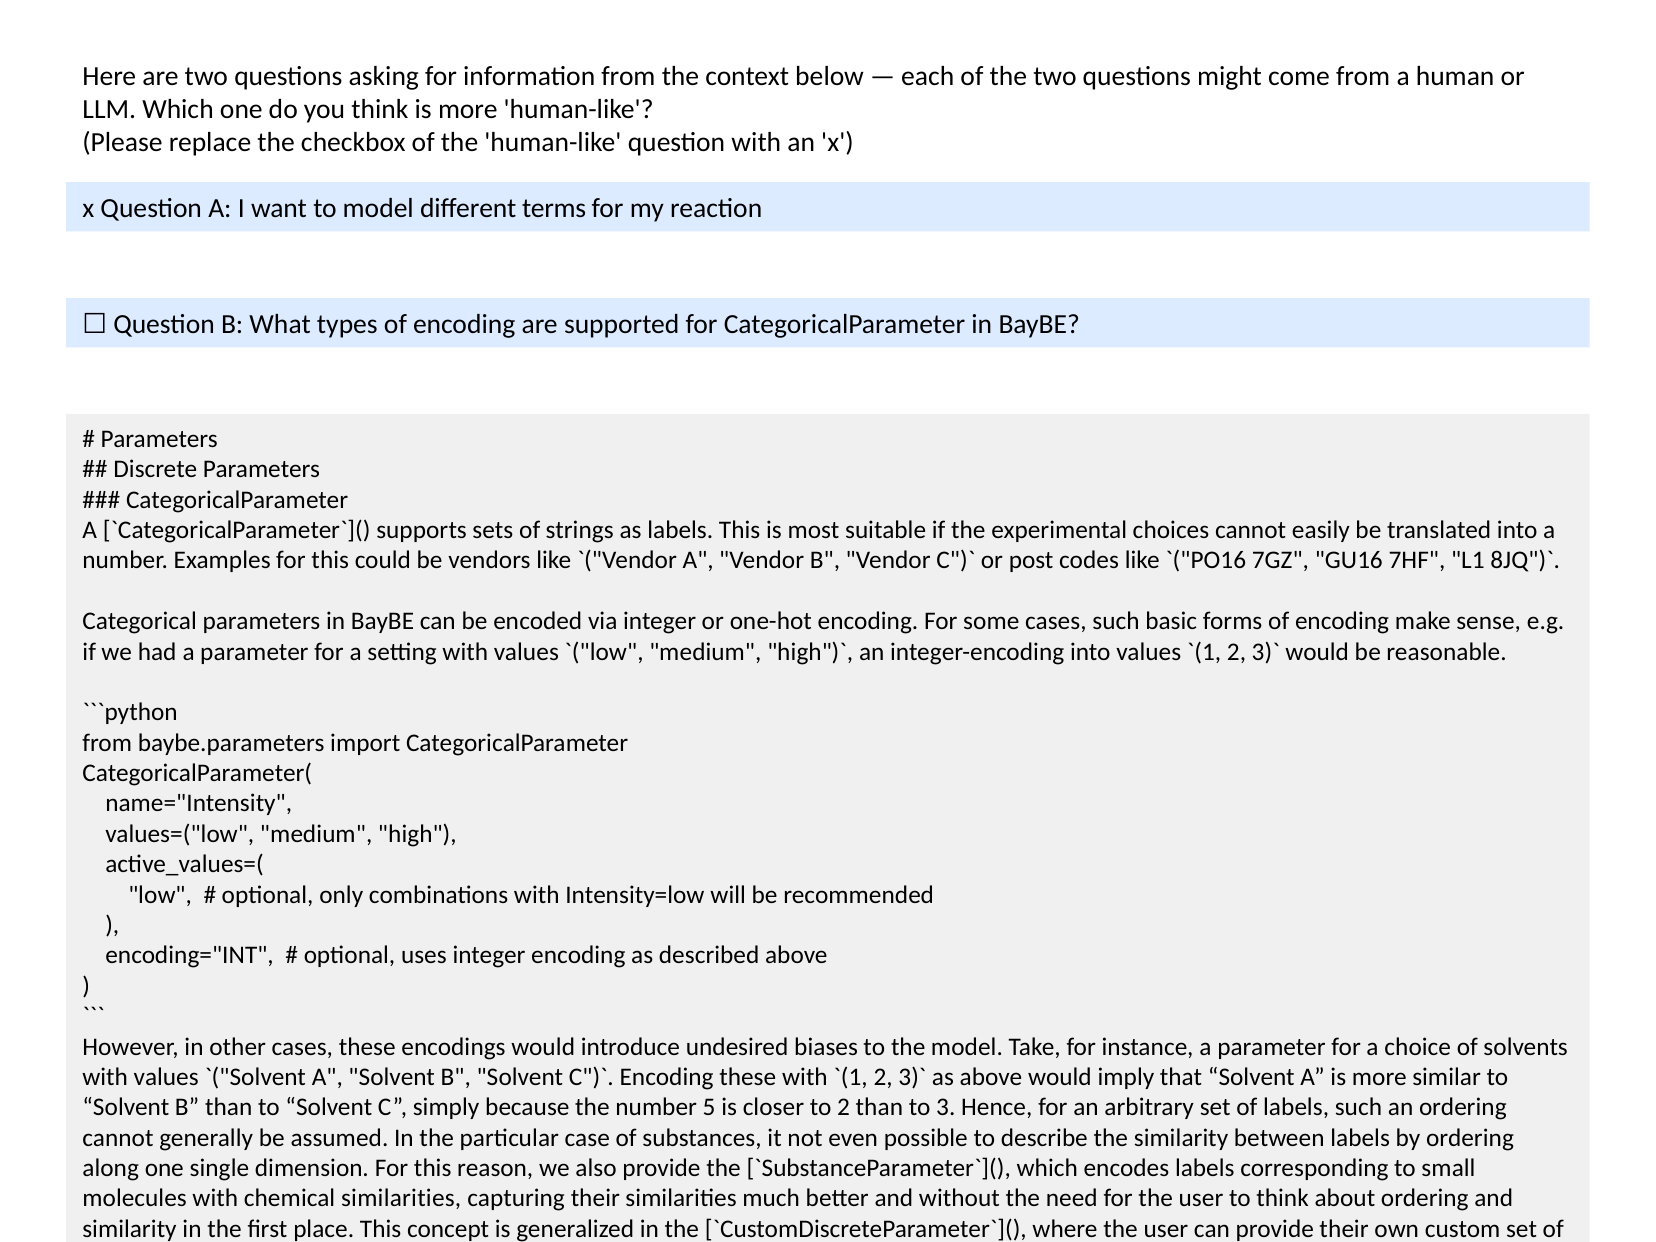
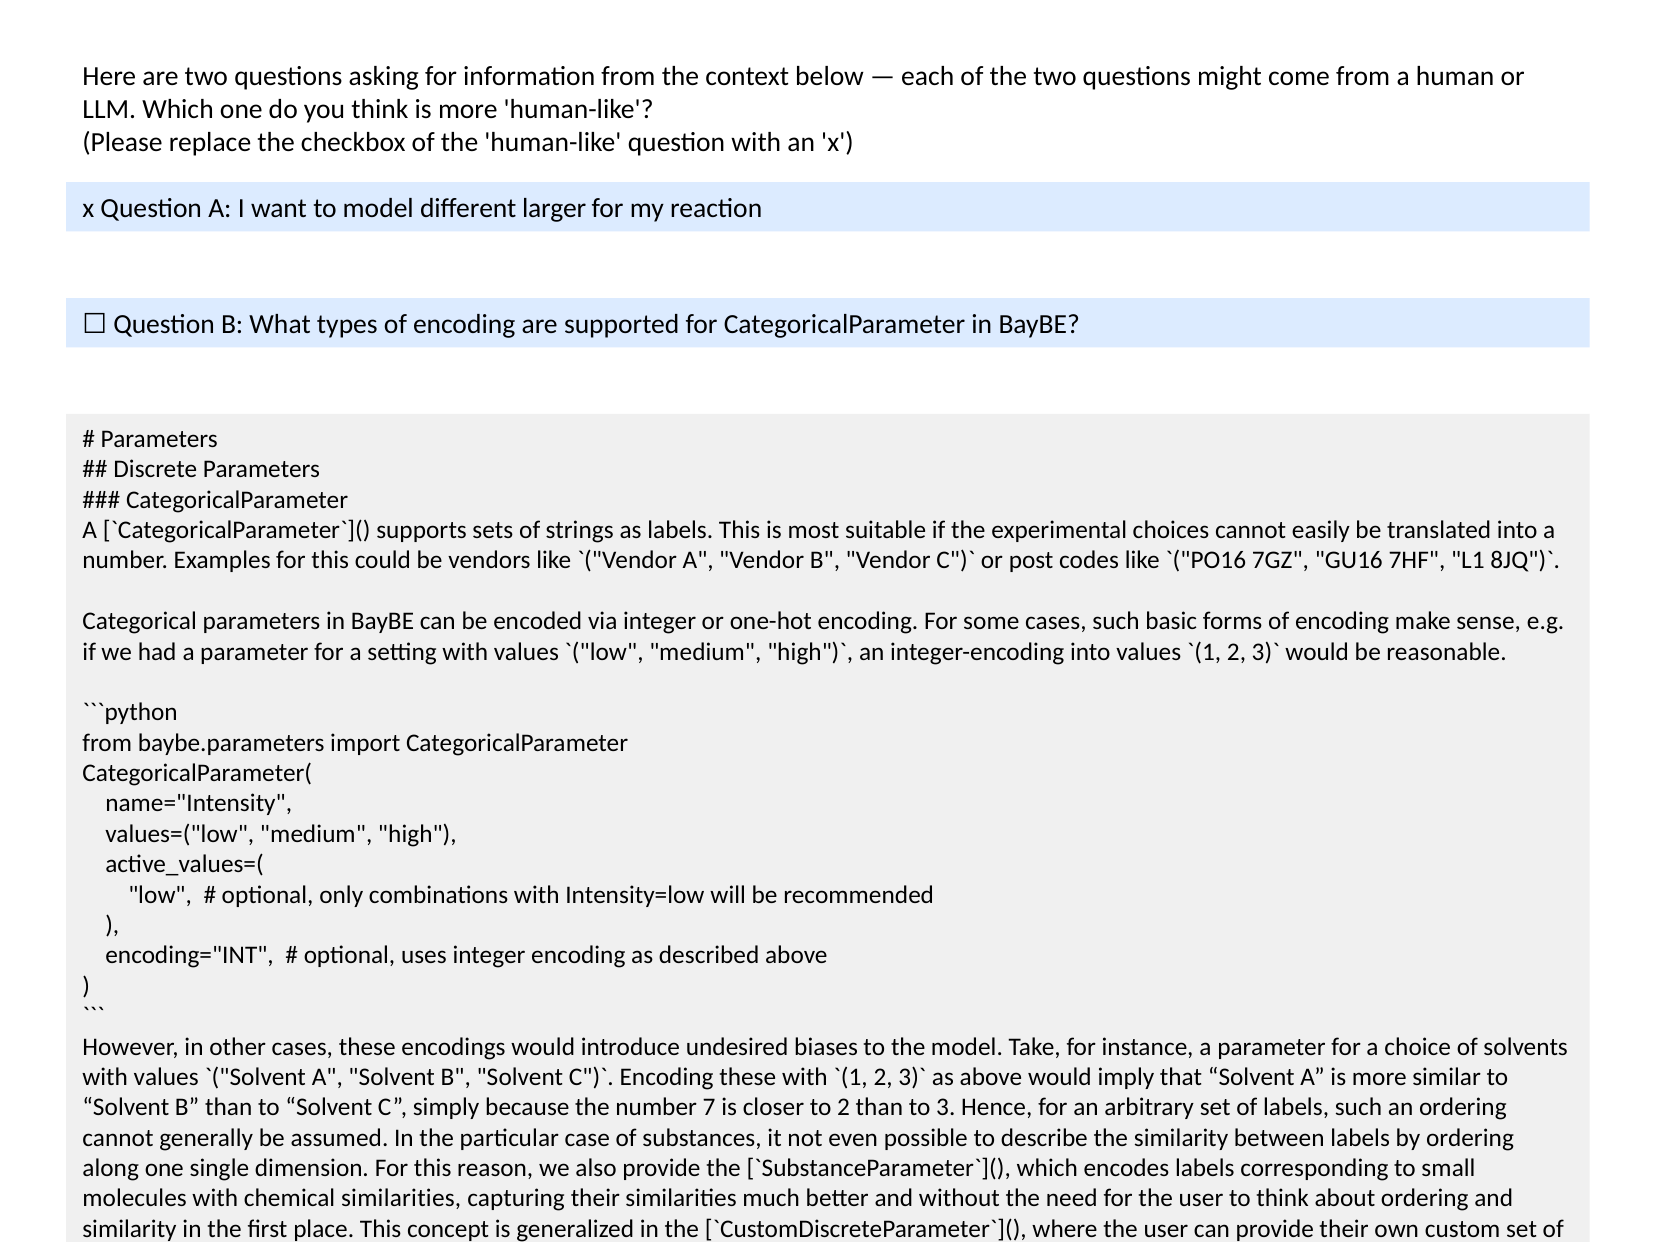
terms: terms -> larger (554, 209)
5: 5 -> 7 (709, 1107)
